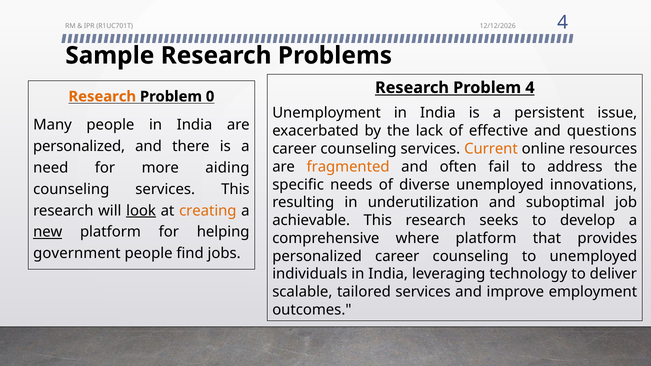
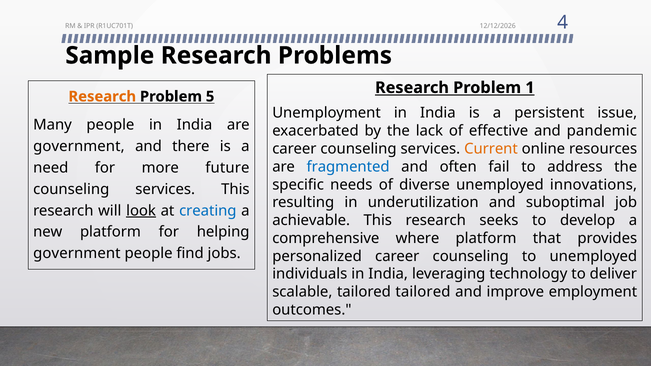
Problem 4: 4 -> 1 (530, 88)
0: 0 -> 5 (210, 97)
questions: questions -> pandemic (602, 131)
personalized: personalized -> government (79, 146)
fragmented colour: orange -> blue (348, 167)
aiding: aiding -> future (227, 168)
creating colour: orange -> blue (208, 211)
new underline: present -> none (48, 232)
tailored services: services -> tailored (423, 292)
